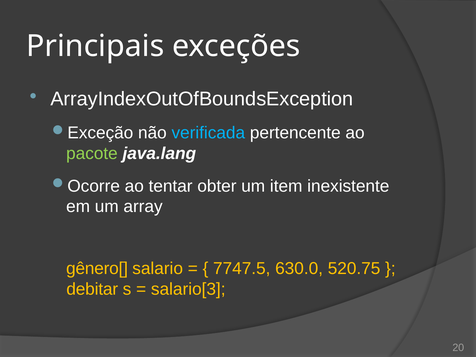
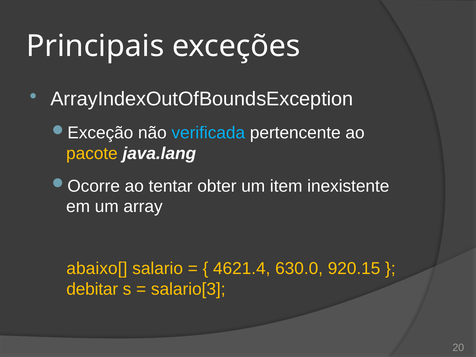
pacote colour: light green -> yellow (92, 154)
gênero[: gênero[ -> abaixo[ (97, 268)
7747.5: 7747.5 -> 4621.4 (242, 268)
520.75: 520.75 -> 920.15 (354, 268)
